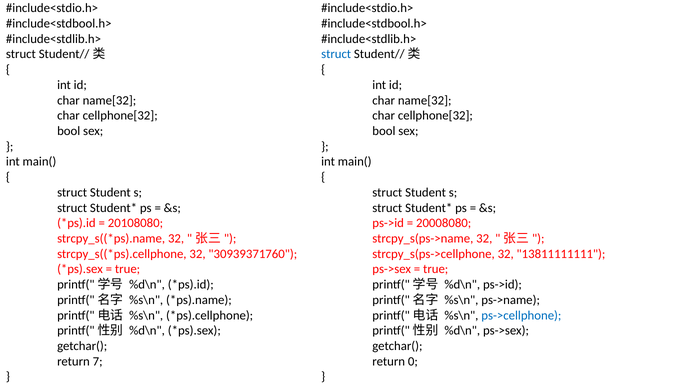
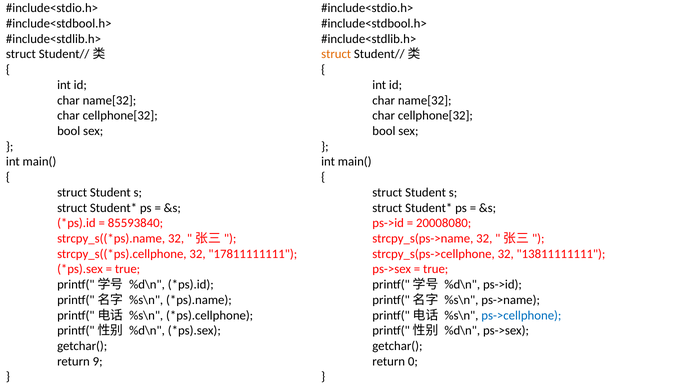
struct colour: blue -> orange (336, 54)
20108080: 20108080 -> 85593840 (135, 223)
30939371760: 30939371760 -> 17811111111 (253, 254)
7: 7 -> 9 (98, 361)
